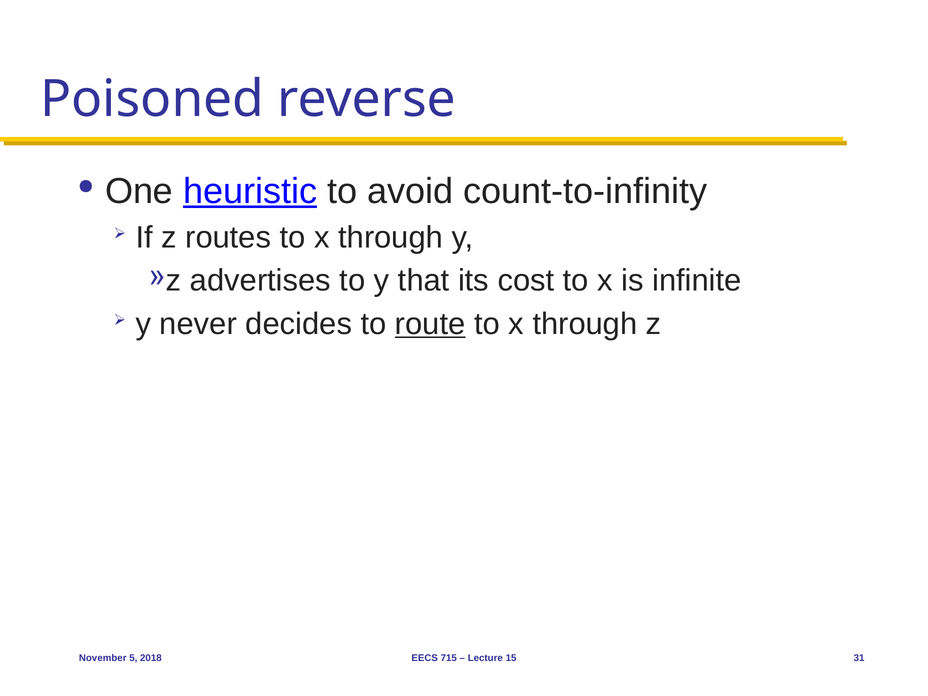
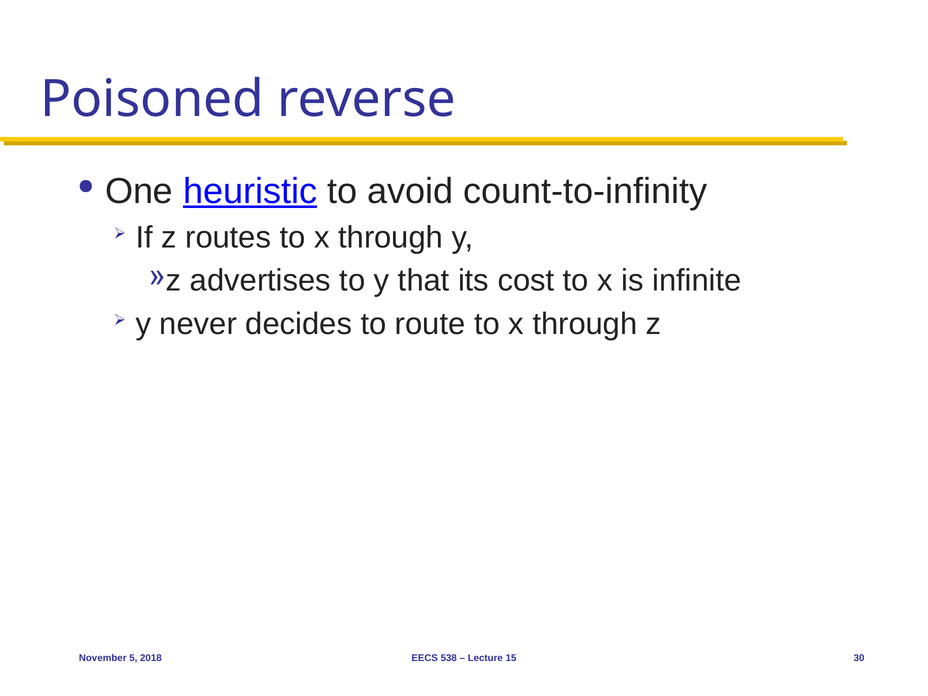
route underline: present -> none (430, 324)
715: 715 -> 538 (449, 658)
31: 31 -> 30 (859, 658)
